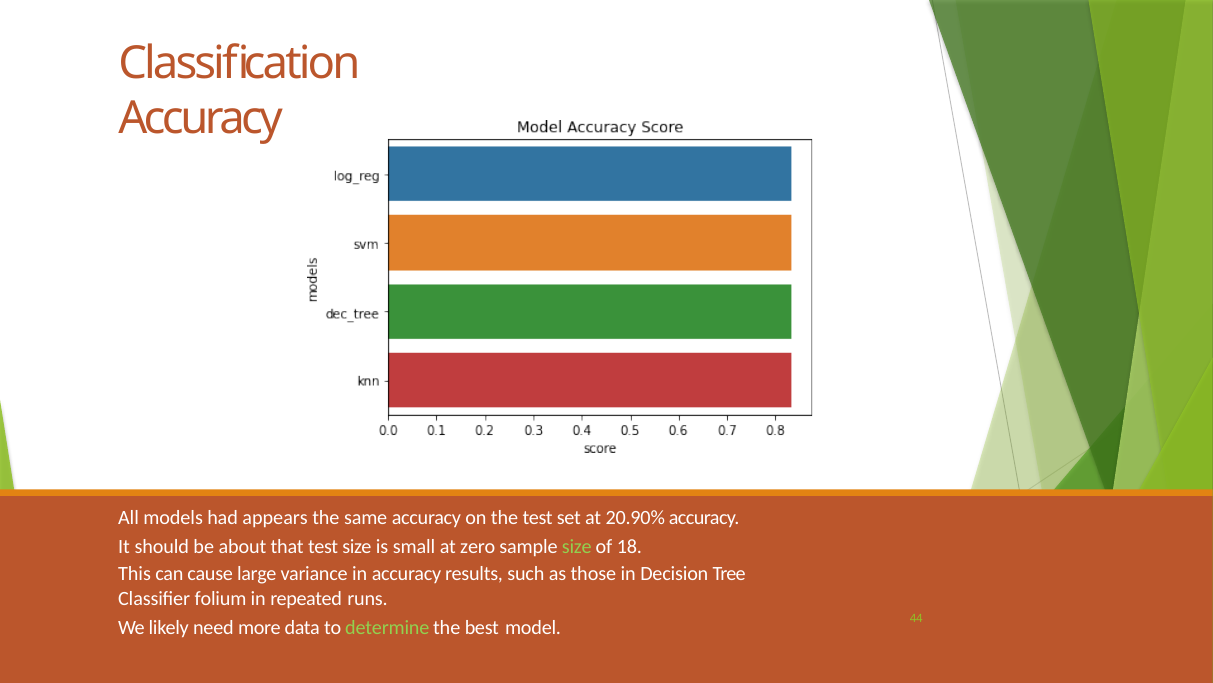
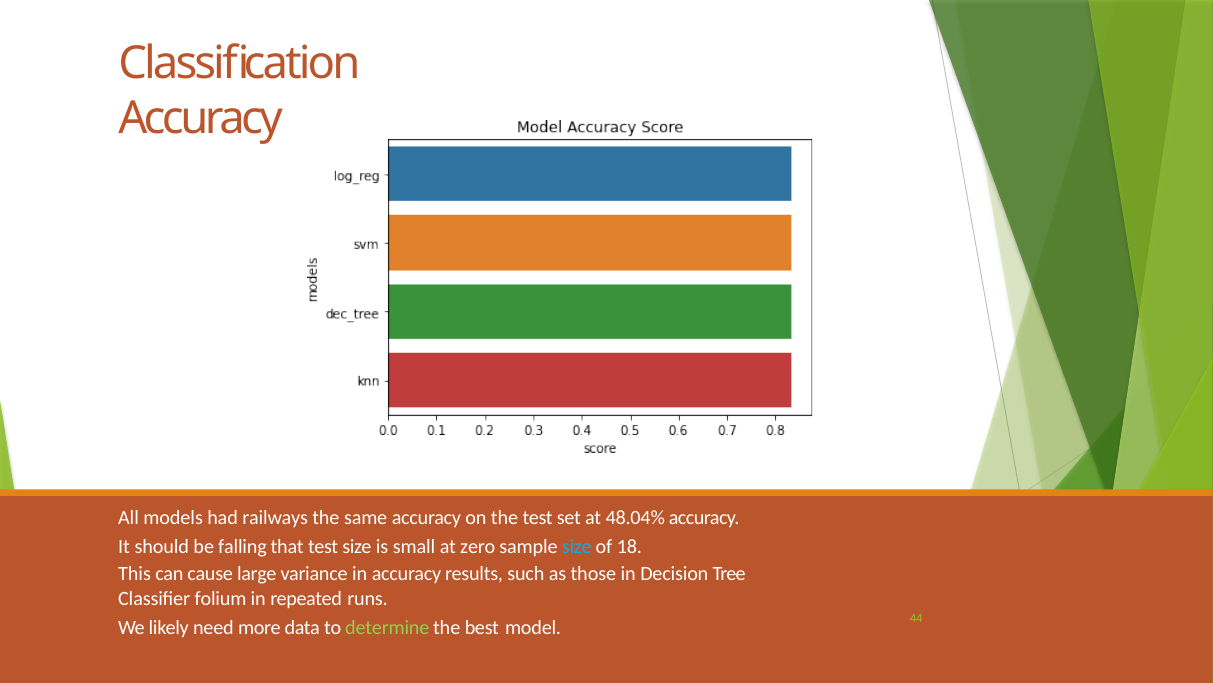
appears: appears -> railways (275, 517)
20.90%: 20.90% -> 48.04% (635, 517)
about: about -> falling (242, 546)
size colour: light green -> light blue (577, 546)
